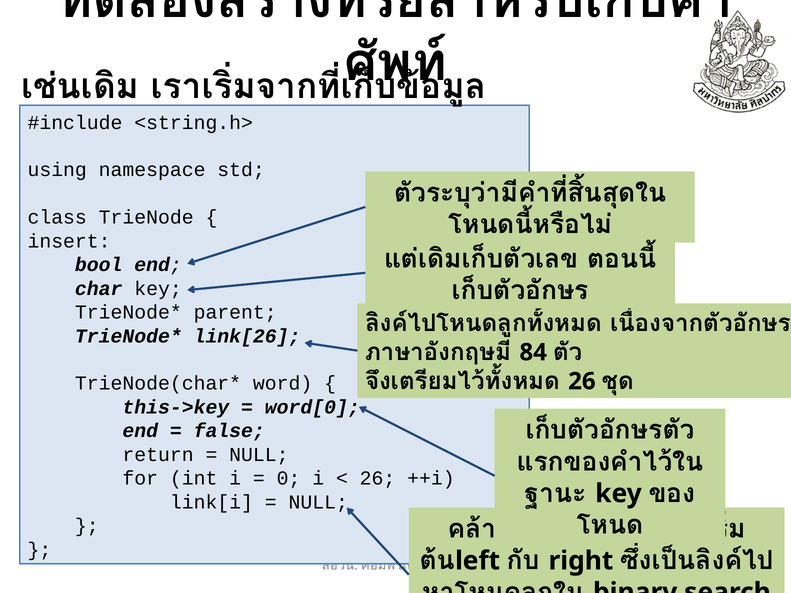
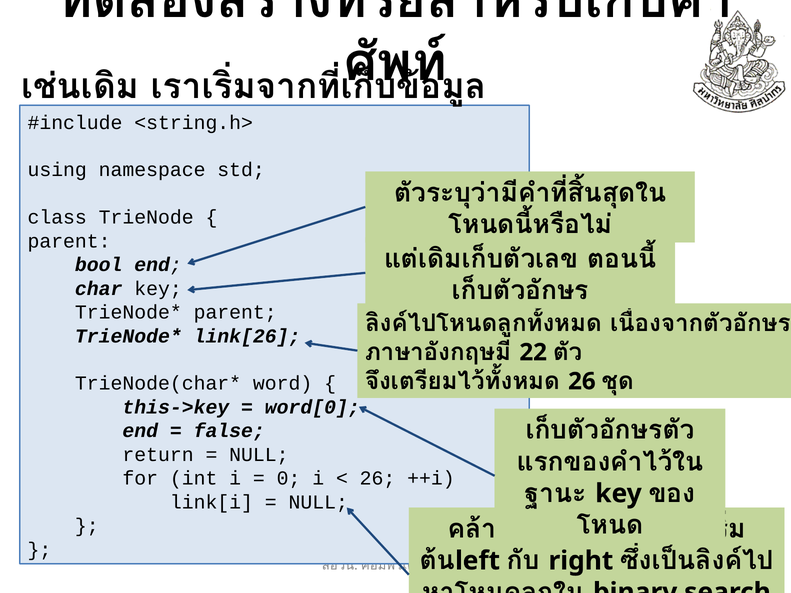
insert: insert -> parent (69, 241)
84: 84 -> 22 (533, 352)
